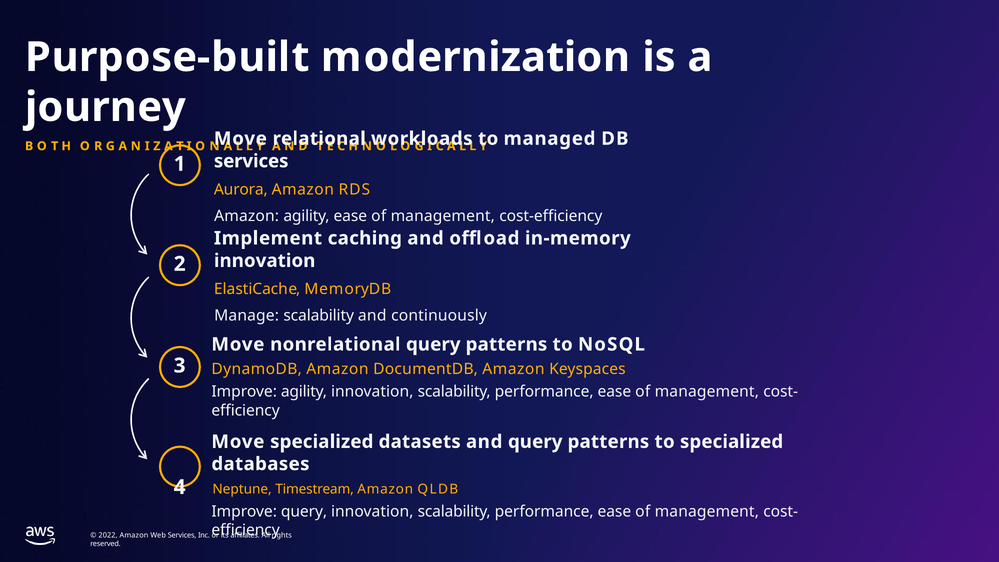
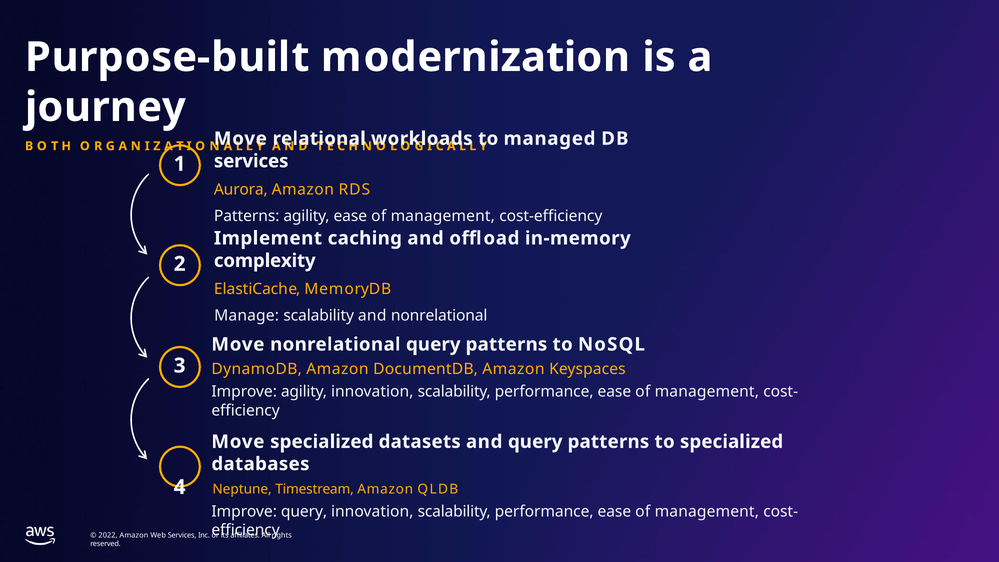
Amazon: Amazon -> Patterns (247, 216)
innovation: innovation -> complexity (265, 261)
and continuously: continuously -> nonrelational (439, 315)
